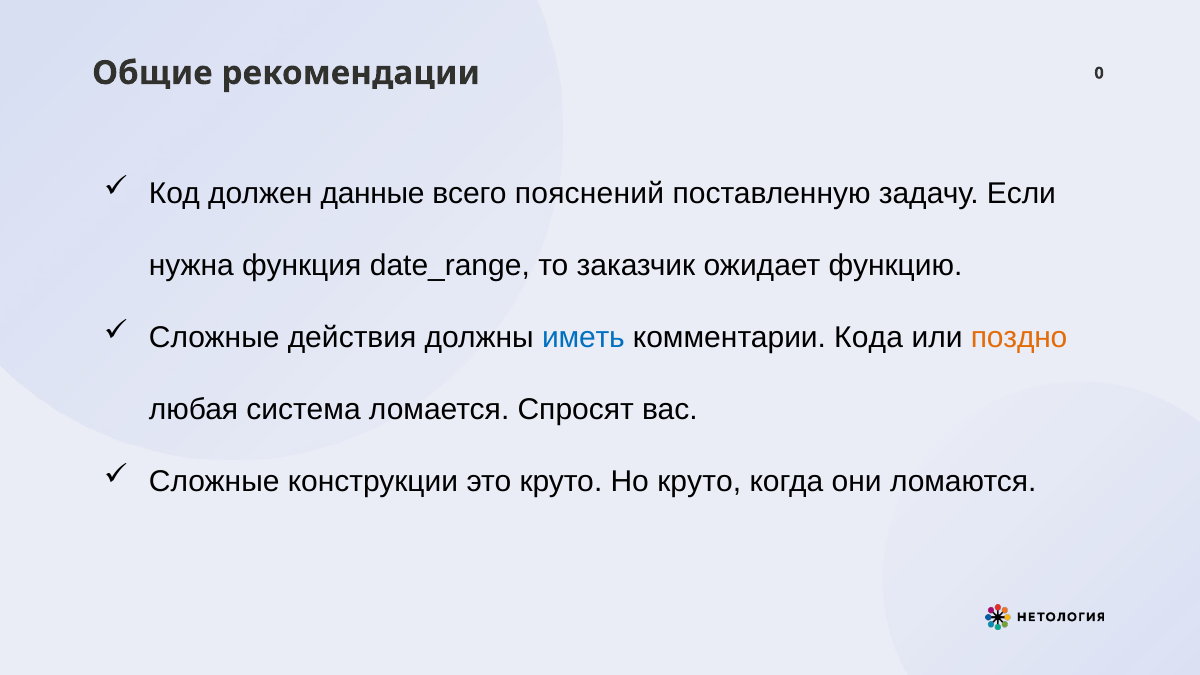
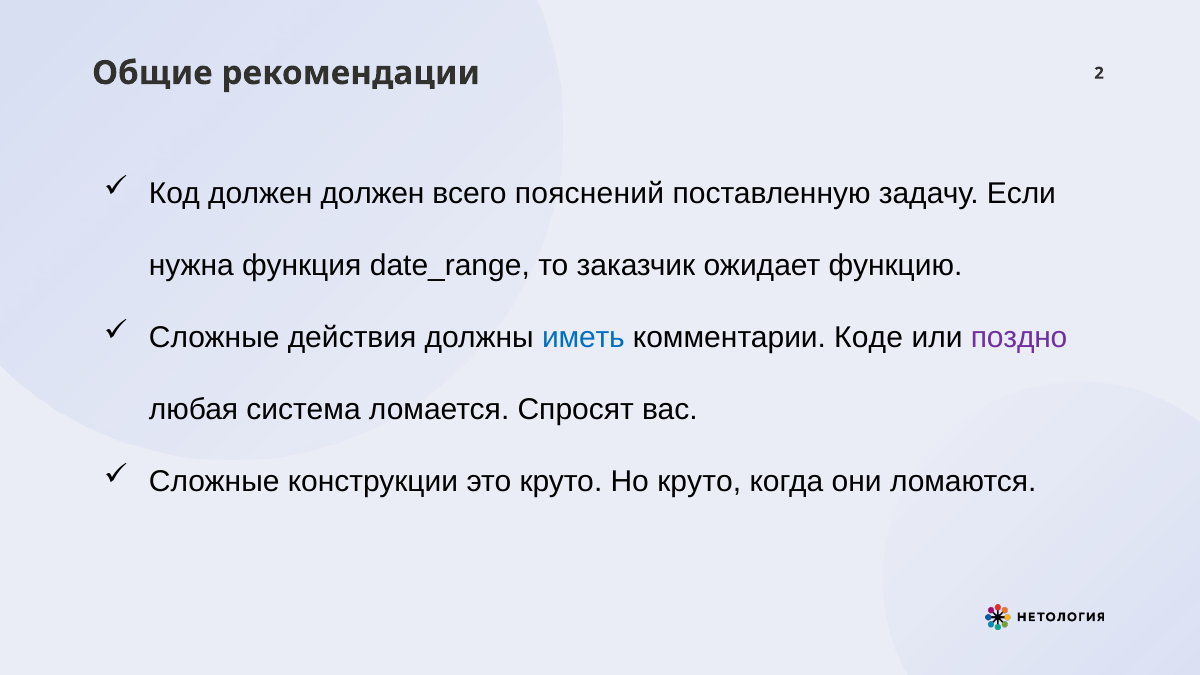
0: 0 -> 2 (1099, 73)
должен данные: данные -> должен (373, 194)
Кода: Кода -> Коде (869, 338)
поздно colour: orange -> purple (1019, 338)
